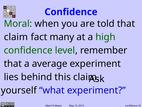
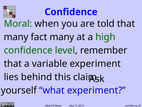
claim: claim -> many (16, 37)
average: average -> variable (50, 63)
